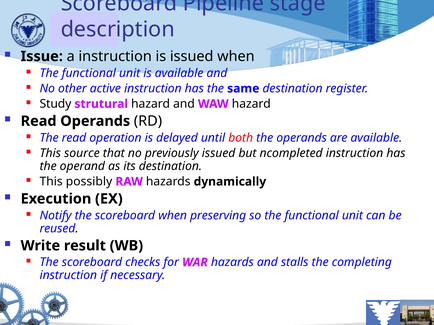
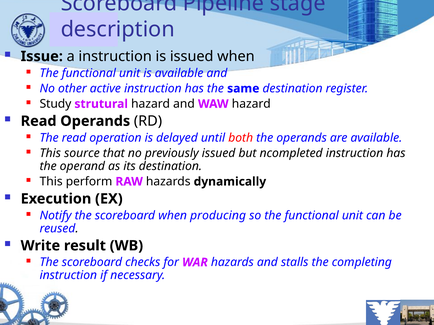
possibly: possibly -> perform (89, 182)
preserving: preserving -> producing (218, 216)
